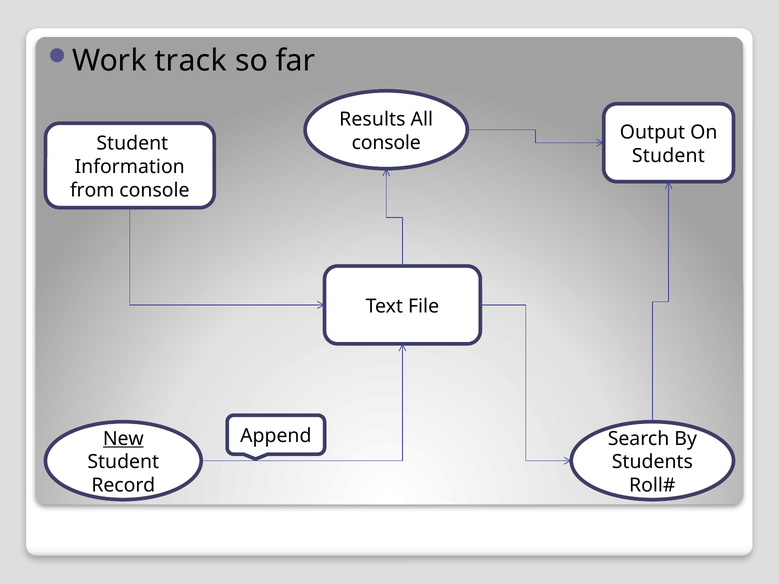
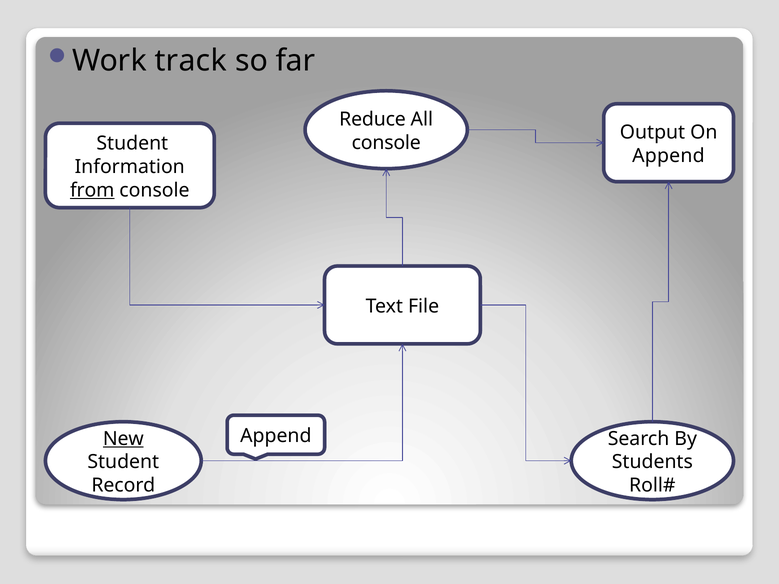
Results: Results -> Reduce (373, 119)
Student: Student -> Append (668, 156)
from underline: none -> present (92, 190)
